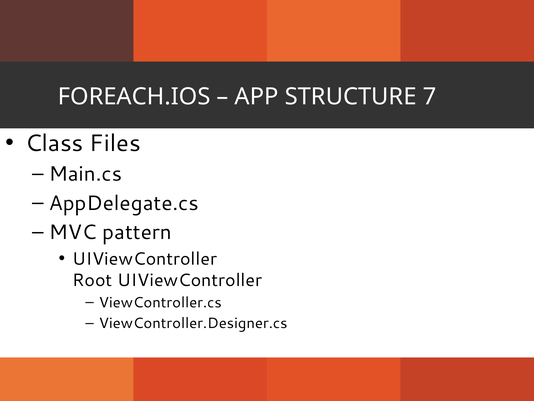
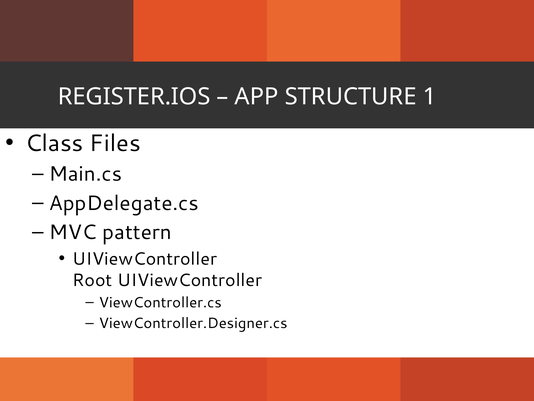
FOREACH.IOS: FOREACH.IOS -> REGISTER.IOS (134, 96)
7: 7 -> 1 (430, 96)
